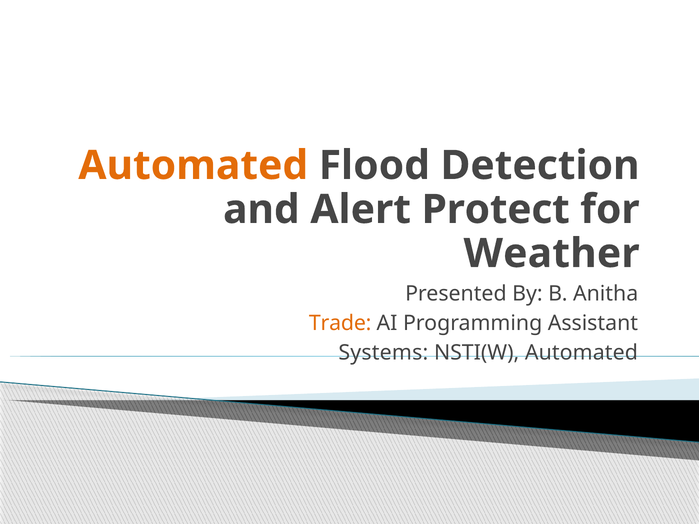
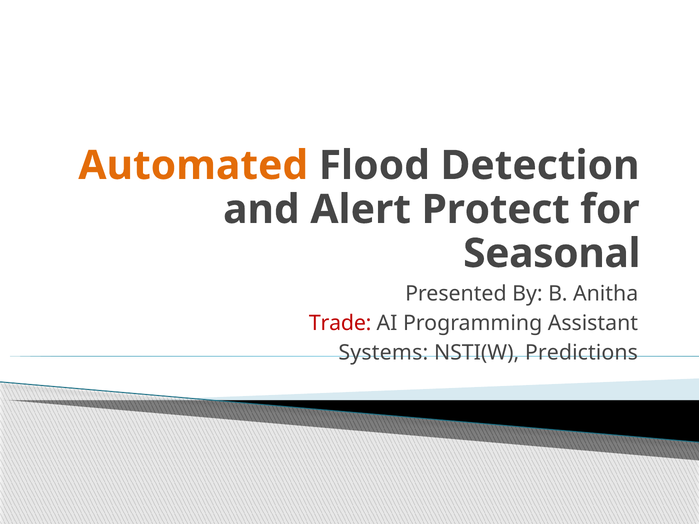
Weather: Weather -> Seasonal (552, 254)
Trade colour: orange -> red (340, 323)
NSTI(W Automated: Automated -> Predictions (581, 353)
